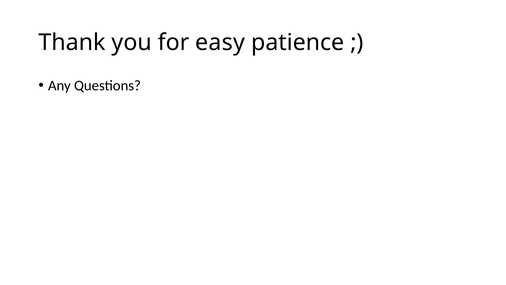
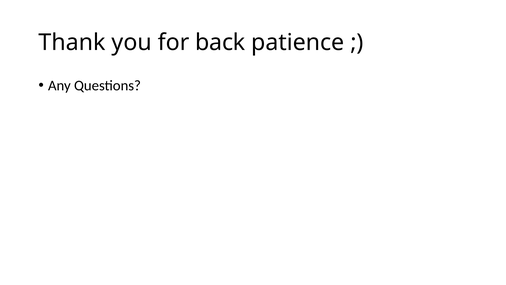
easy: easy -> back (220, 43)
